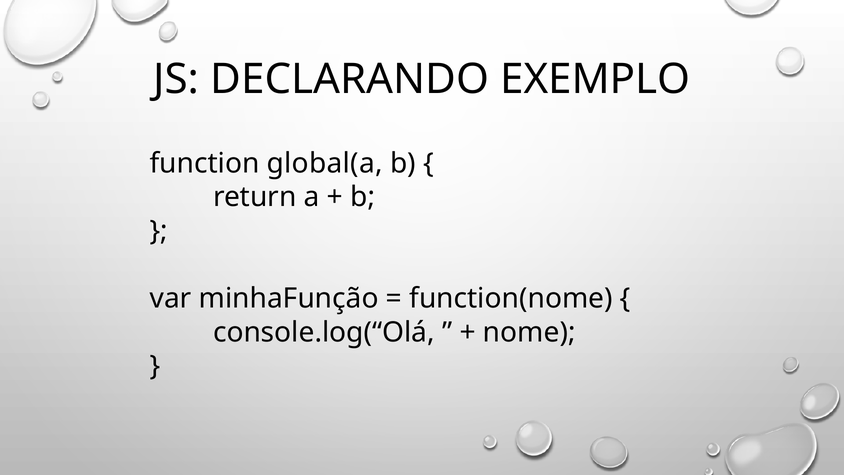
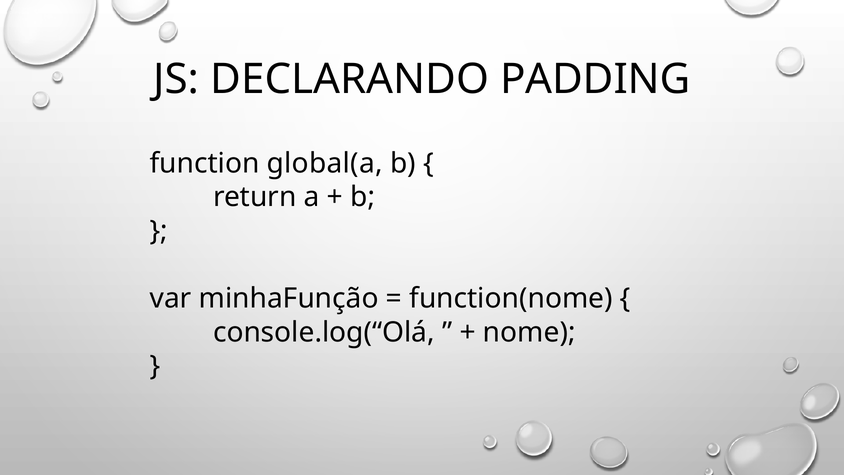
EXEMPLO: EXEMPLO -> PADDING (595, 80)
